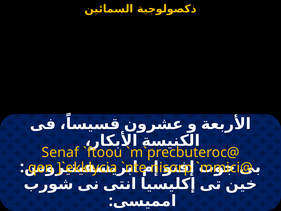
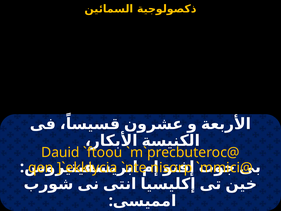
Senaf: Senaf -> Dauid (60, 152)
